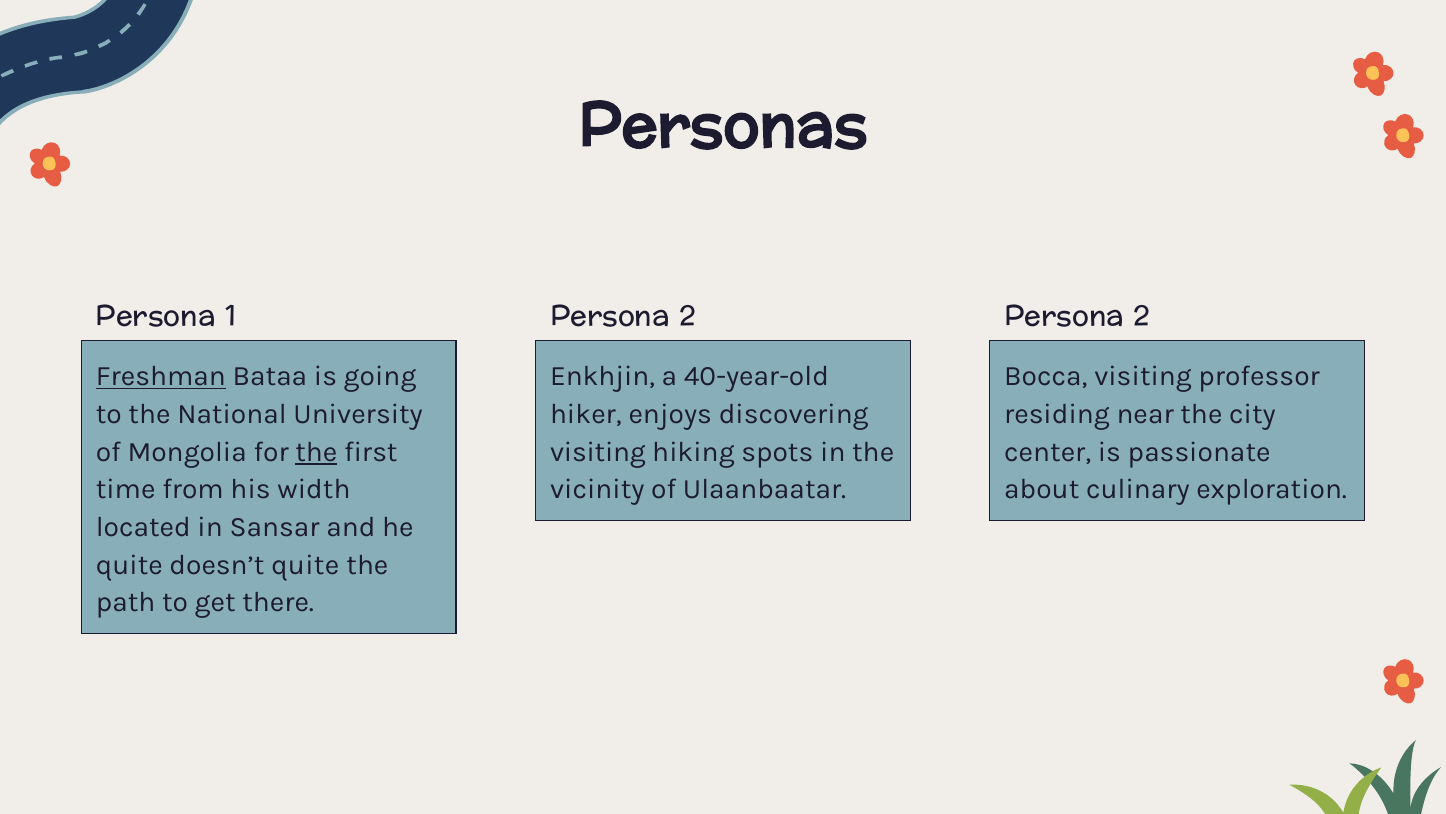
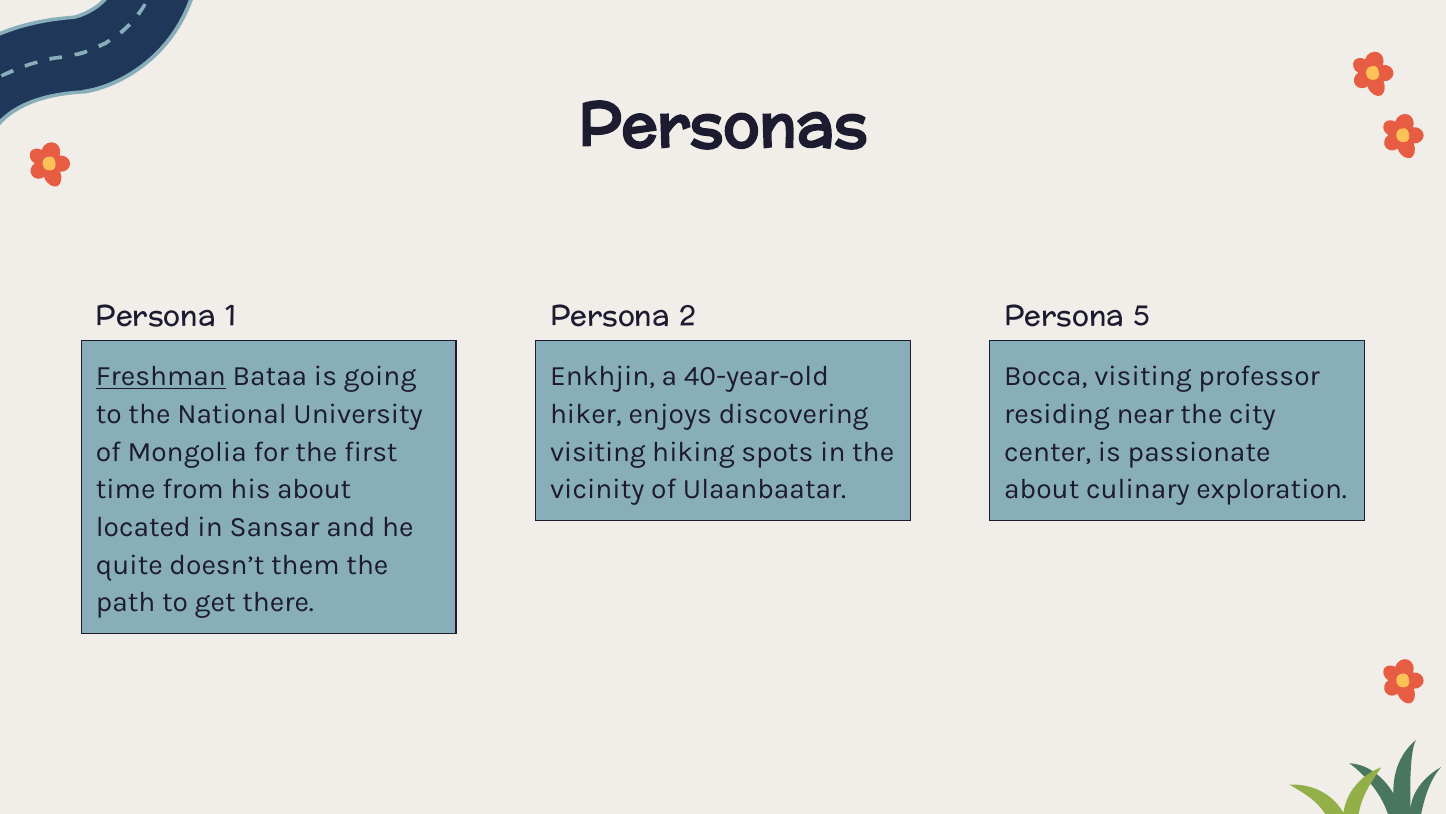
2: 2 -> 5 (1142, 316)
the underline: present -> none (316, 452)
his width: width -> about (314, 489)
doesn’t quite: quite -> them (305, 565)
